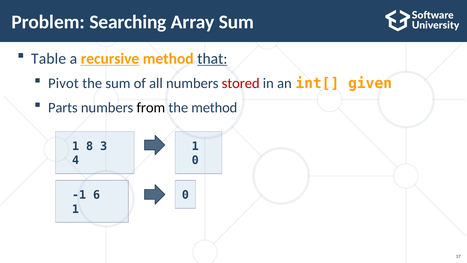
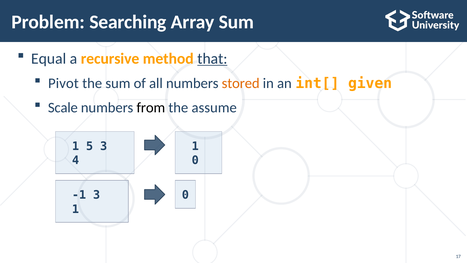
Table: Table -> Equal (49, 59)
recursive underline: present -> none (110, 59)
stored colour: red -> orange (241, 83)
Parts: Parts -> Scale (63, 108)
the method: method -> assume (214, 108)
8: 8 -> 5 (90, 146)
-1 6: 6 -> 3 (97, 195)
